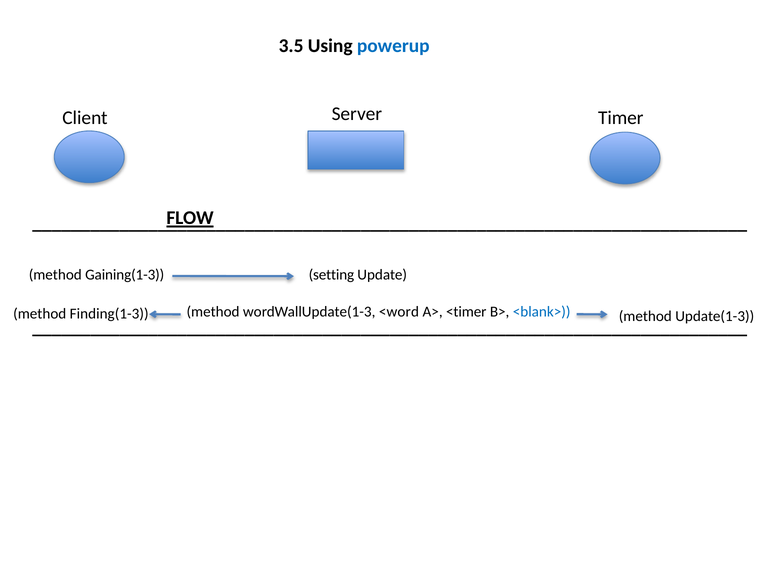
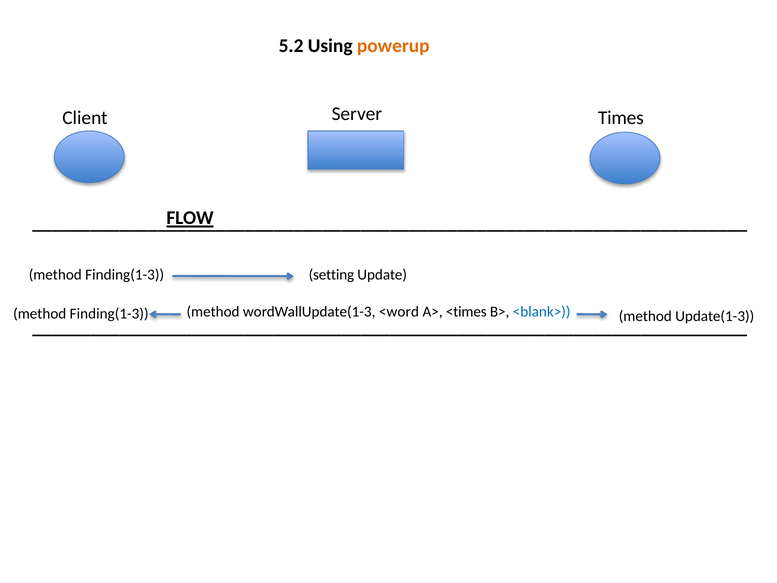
3.5: 3.5 -> 5.2 (291, 46)
powerup colour: blue -> orange (393, 46)
Timer: Timer -> Times (621, 118)
Gaining(1-3: Gaining(1-3 -> Finding(1-3 (125, 275)
<timer: <timer -> <times (466, 312)
